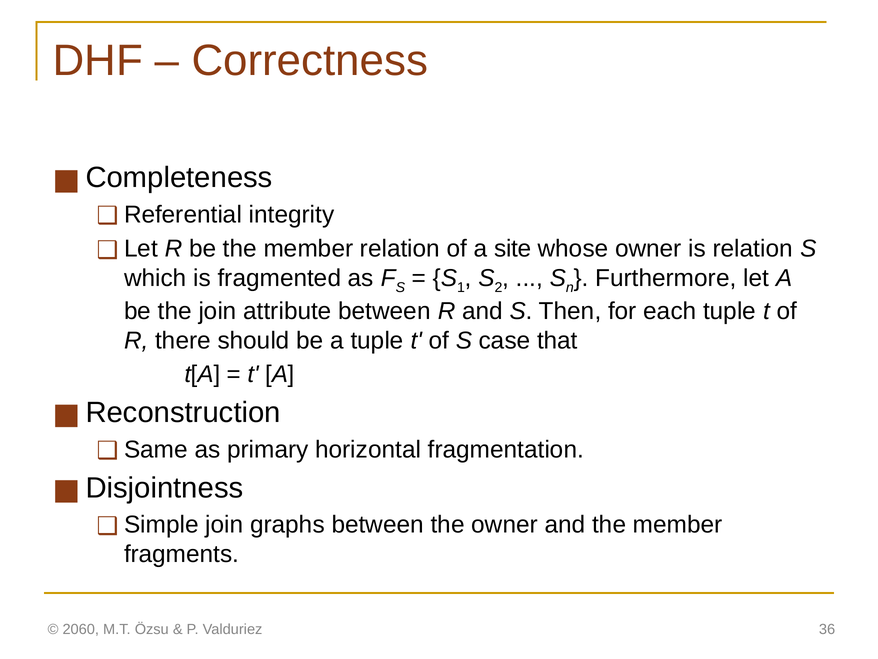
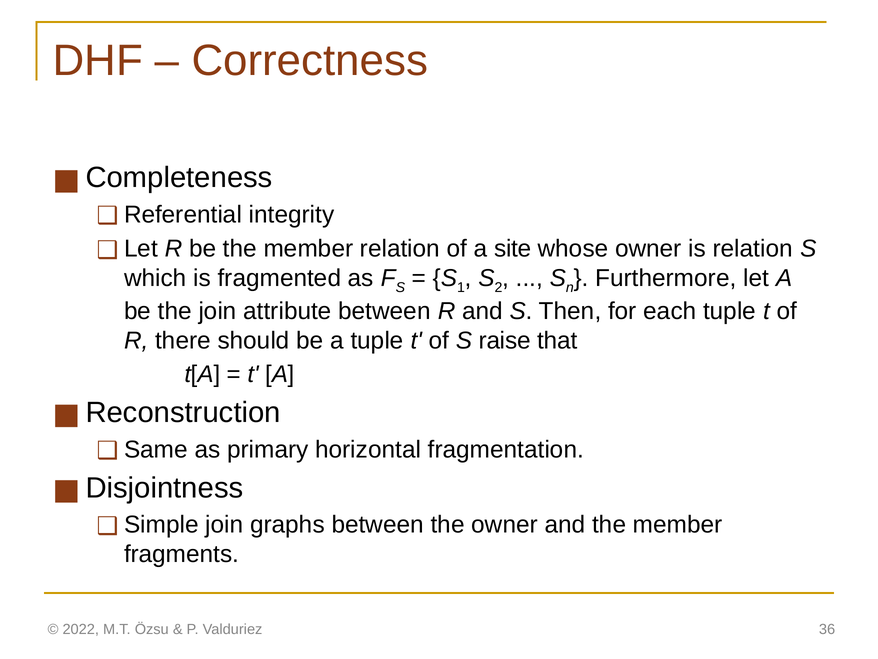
case: case -> raise (505, 340)
2060: 2060 -> 2022 (81, 629)
